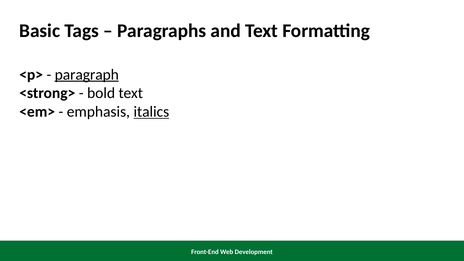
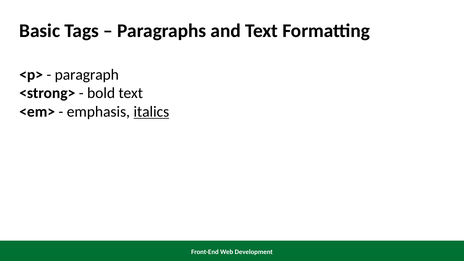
paragraph underline: present -> none (87, 75)
